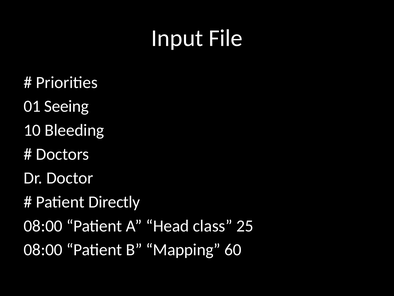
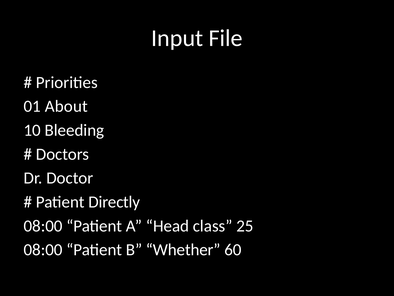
Seeing: Seeing -> About (66, 106)
Mapping: Mapping -> Whether (183, 249)
